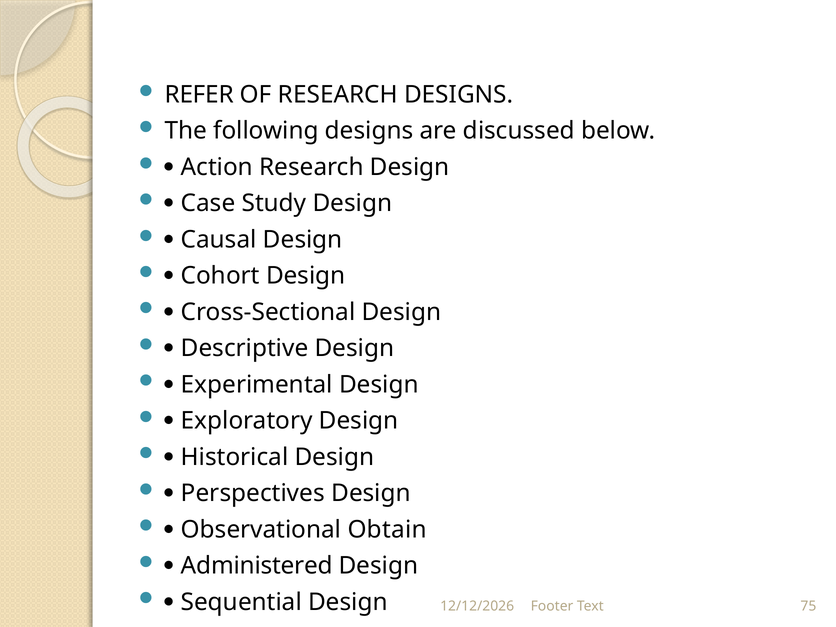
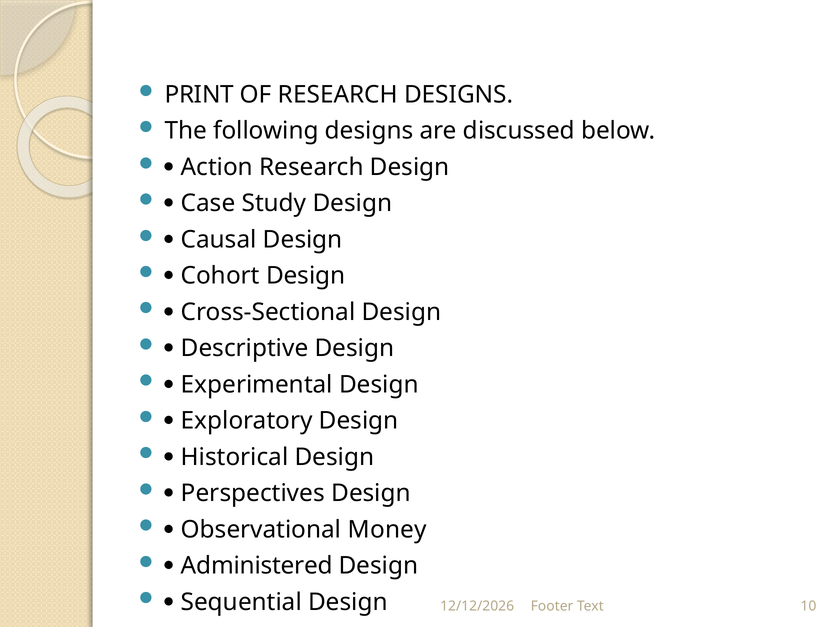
REFER: REFER -> PRINT (199, 95)
Obtain: Obtain -> Money (387, 530)
75: 75 -> 10 (808, 606)
